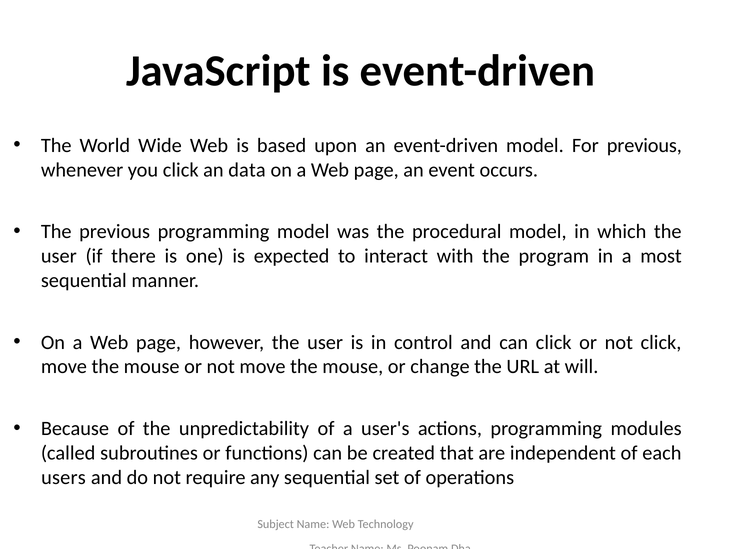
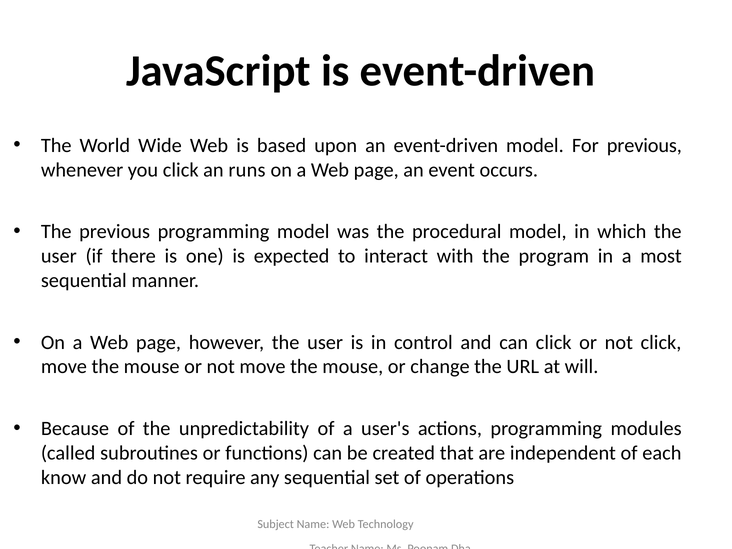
data: data -> runs (247, 170)
users: users -> know (64, 477)
